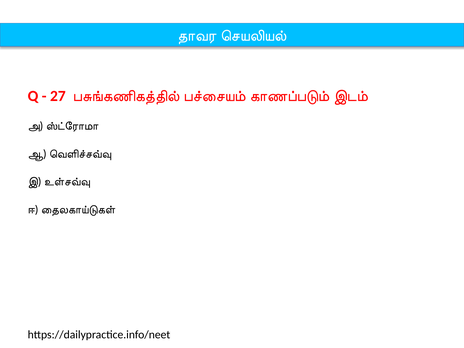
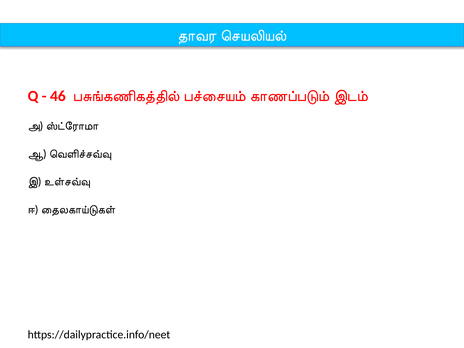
27: 27 -> 46 (58, 96)
